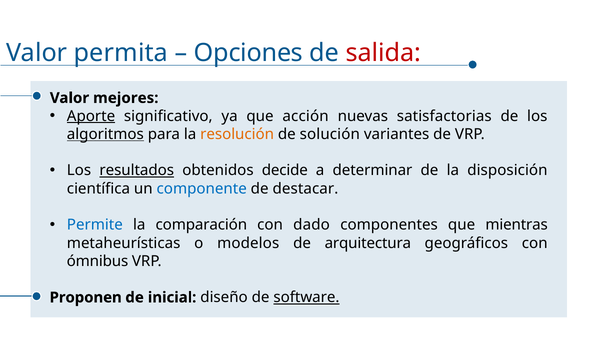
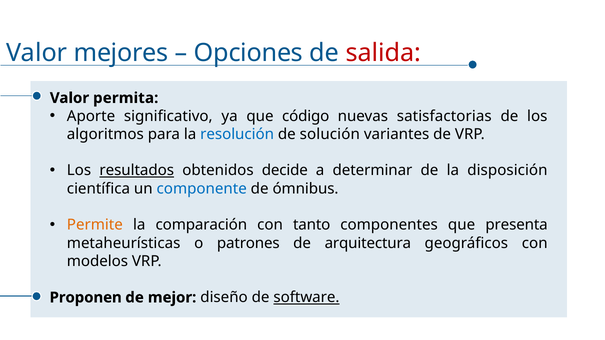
permita: permita -> mejores (121, 53)
mejores: mejores -> permita (126, 98)
Aporte underline: present -> none (91, 116)
acción: acción -> código (306, 116)
algoritmos underline: present -> none (105, 134)
resolución colour: orange -> blue (237, 134)
destacar: destacar -> ómnibus (306, 189)
Permite colour: blue -> orange (95, 225)
dado: dado -> tanto (312, 225)
mientras: mientras -> presenta (517, 225)
modelos: modelos -> patrones (248, 243)
ómnibus: ómnibus -> modelos (97, 261)
inicial: inicial -> mejor (172, 298)
